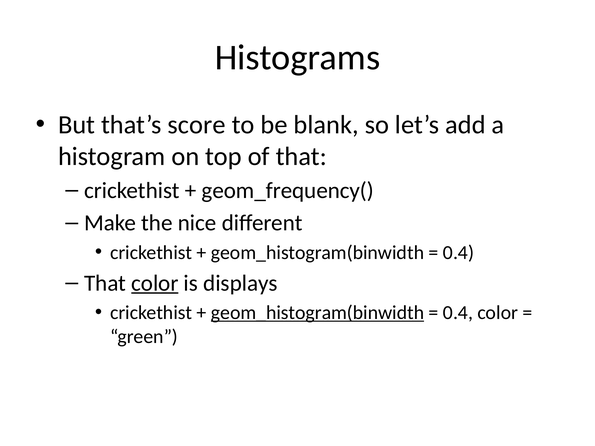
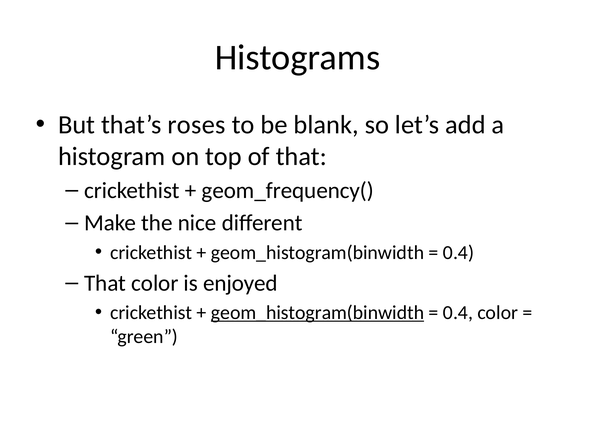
score: score -> roses (197, 125)
color underline: present -> none (155, 283)
displays: displays -> enjoyed (241, 283)
